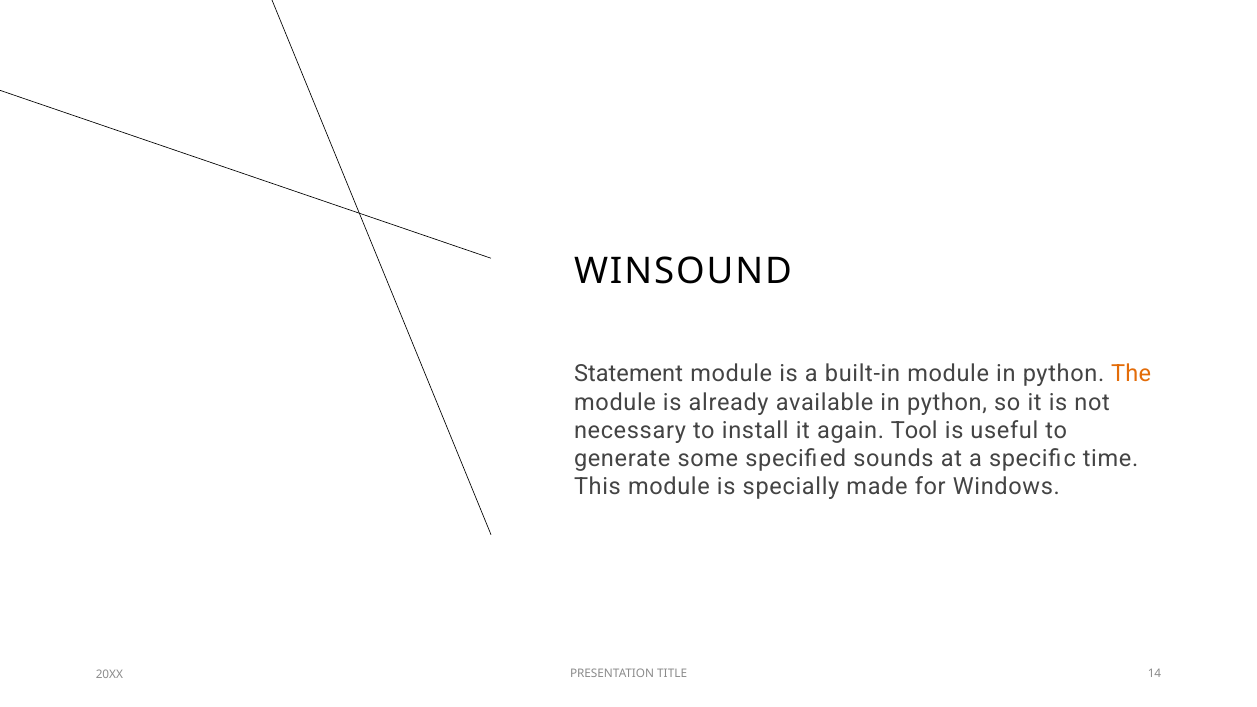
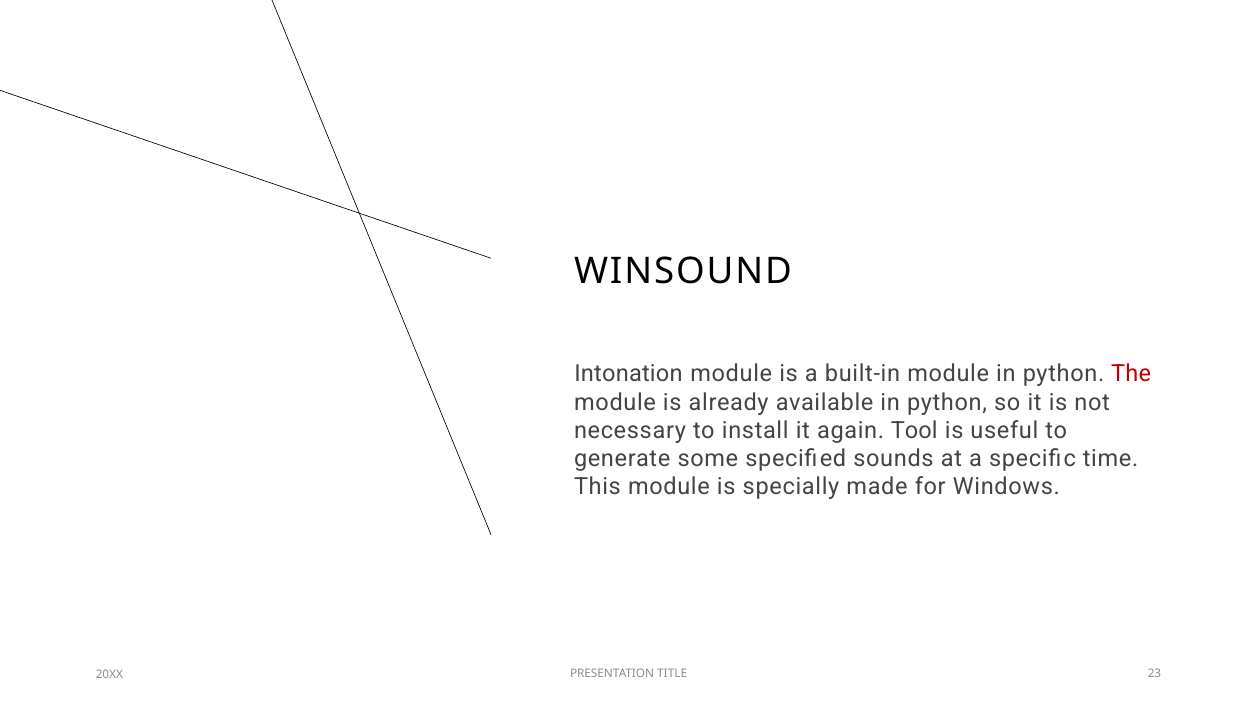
Statement: Statement -> Intonation (628, 374)
The colour: orange -> red (1131, 374)
14: 14 -> 23 (1154, 674)
